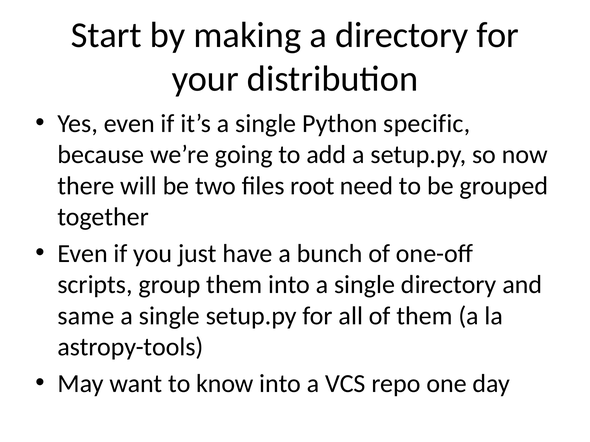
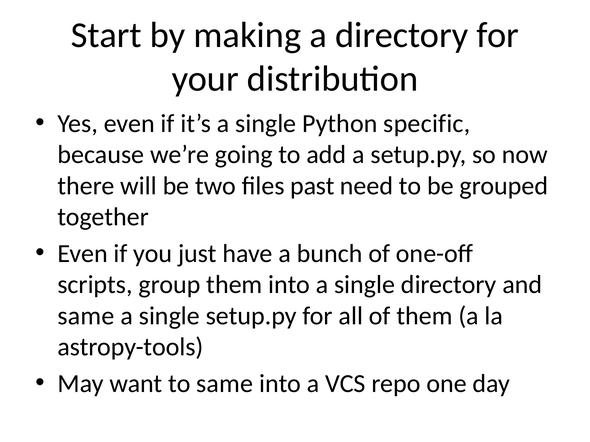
root: root -> past (312, 186)
to know: know -> same (225, 384)
